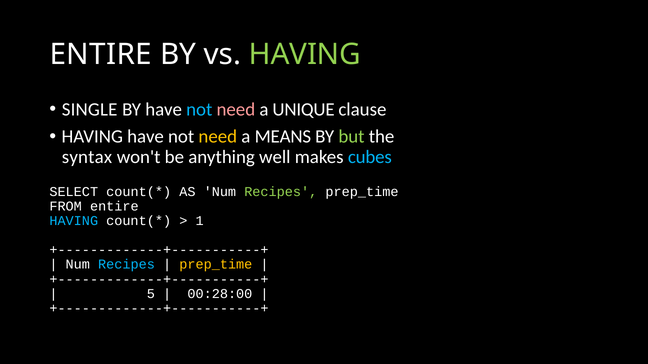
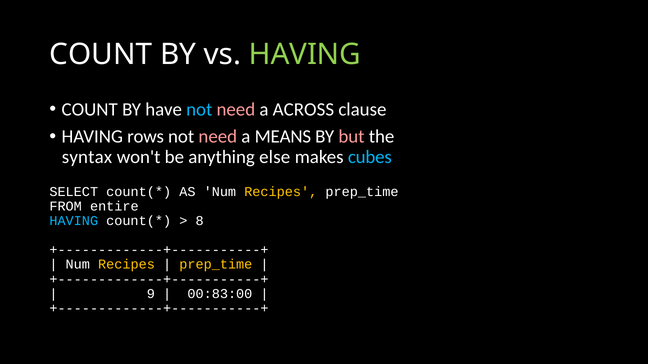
ENTIRE: ENTIRE -> COUNT (101, 54)
SINGLE: SINGLE -> COUNT (90, 110)
UNIQUE: UNIQUE -> ACROSS (303, 110)
HAVING have: have -> rows (146, 137)
need colour: yellow -> pink (218, 137)
but colour: light green -> pink (351, 137)
well: well -> else (275, 157)
Recipes colour: light green -> yellow (281, 192)
1: 1 -> 8 (200, 221)
Recipes colour: light blue -> yellow (127, 265)
5: 5 -> 9 (151, 294)
00:28:00: 00:28:00 -> 00:83:00 (220, 294)
